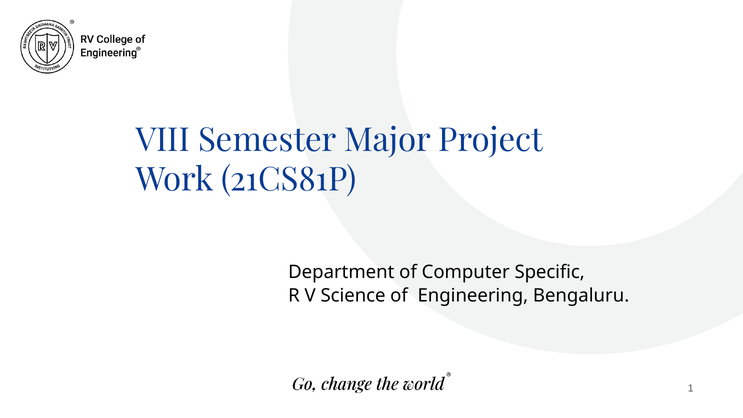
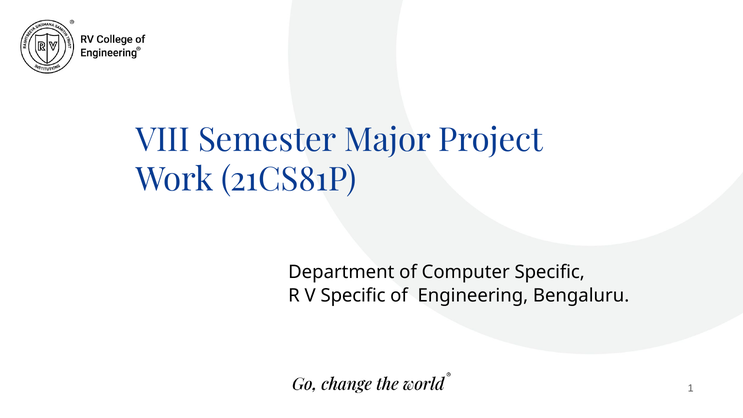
V Science: Science -> Specific (353, 295)
